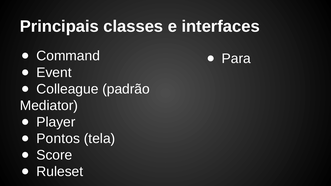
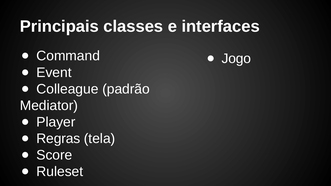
Para: Para -> Jogo (236, 59)
Pontos: Pontos -> Regras (58, 139)
